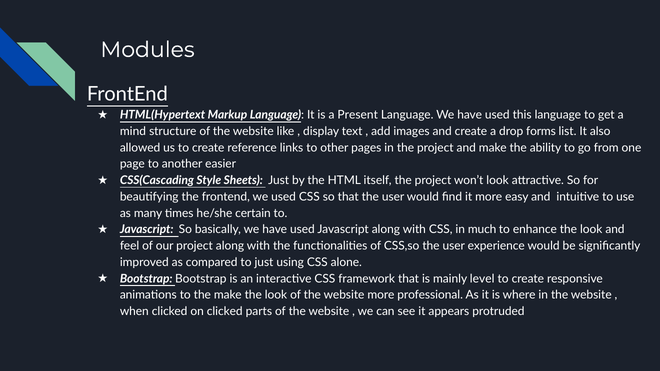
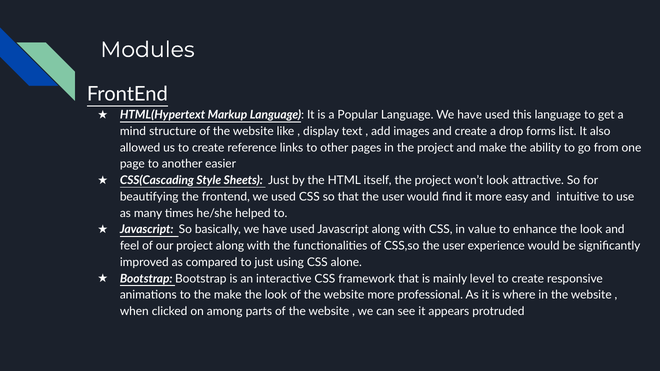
Present: Present -> Popular (358, 115)
certain: certain -> helped (253, 213)
much: much -> value (482, 230)
on clicked: clicked -> among (225, 312)
